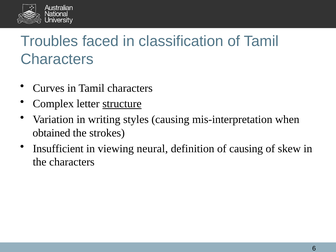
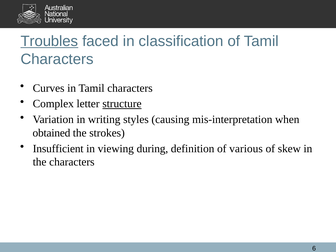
Troubles underline: none -> present (49, 41)
neural: neural -> during (152, 149)
of causing: causing -> various (246, 149)
